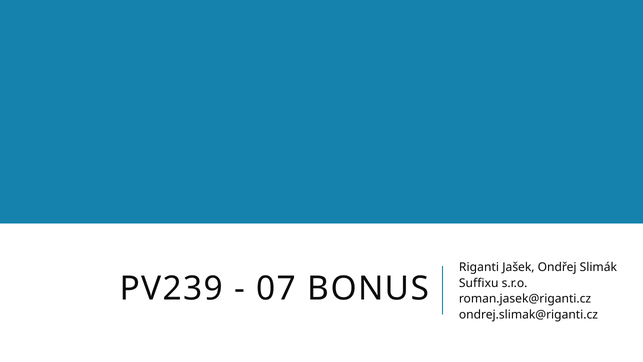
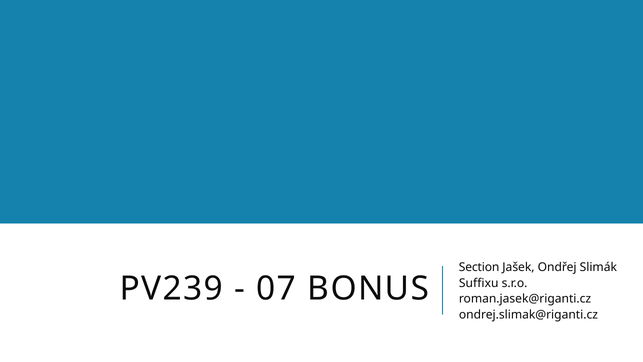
Riganti: Riganti -> Section (479, 267)
